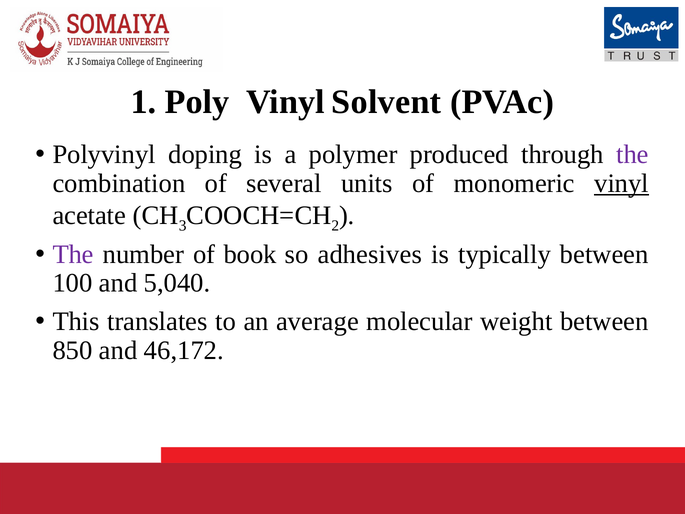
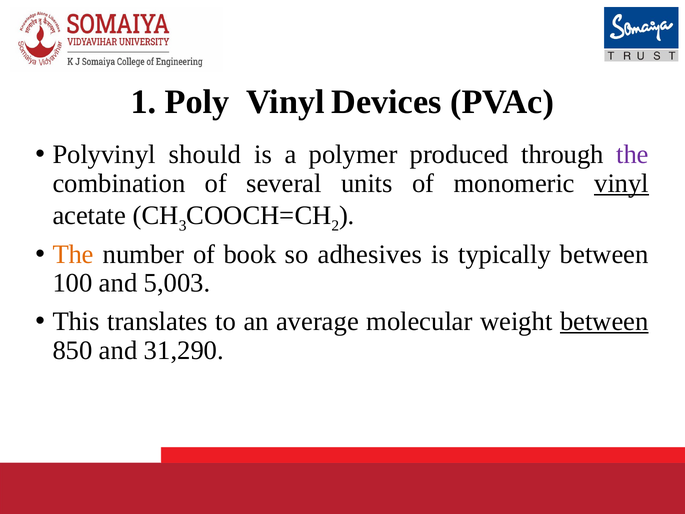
Solvent: Solvent -> Devices (386, 102)
doping: doping -> should (205, 154)
The colour: purple -> orange (73, 254)
5,040: 5,040 -> 5,003 (177, 283)
between underline: none -> present (604, 321)
46,172: 46,172 -> 31,290 (184, 350)
